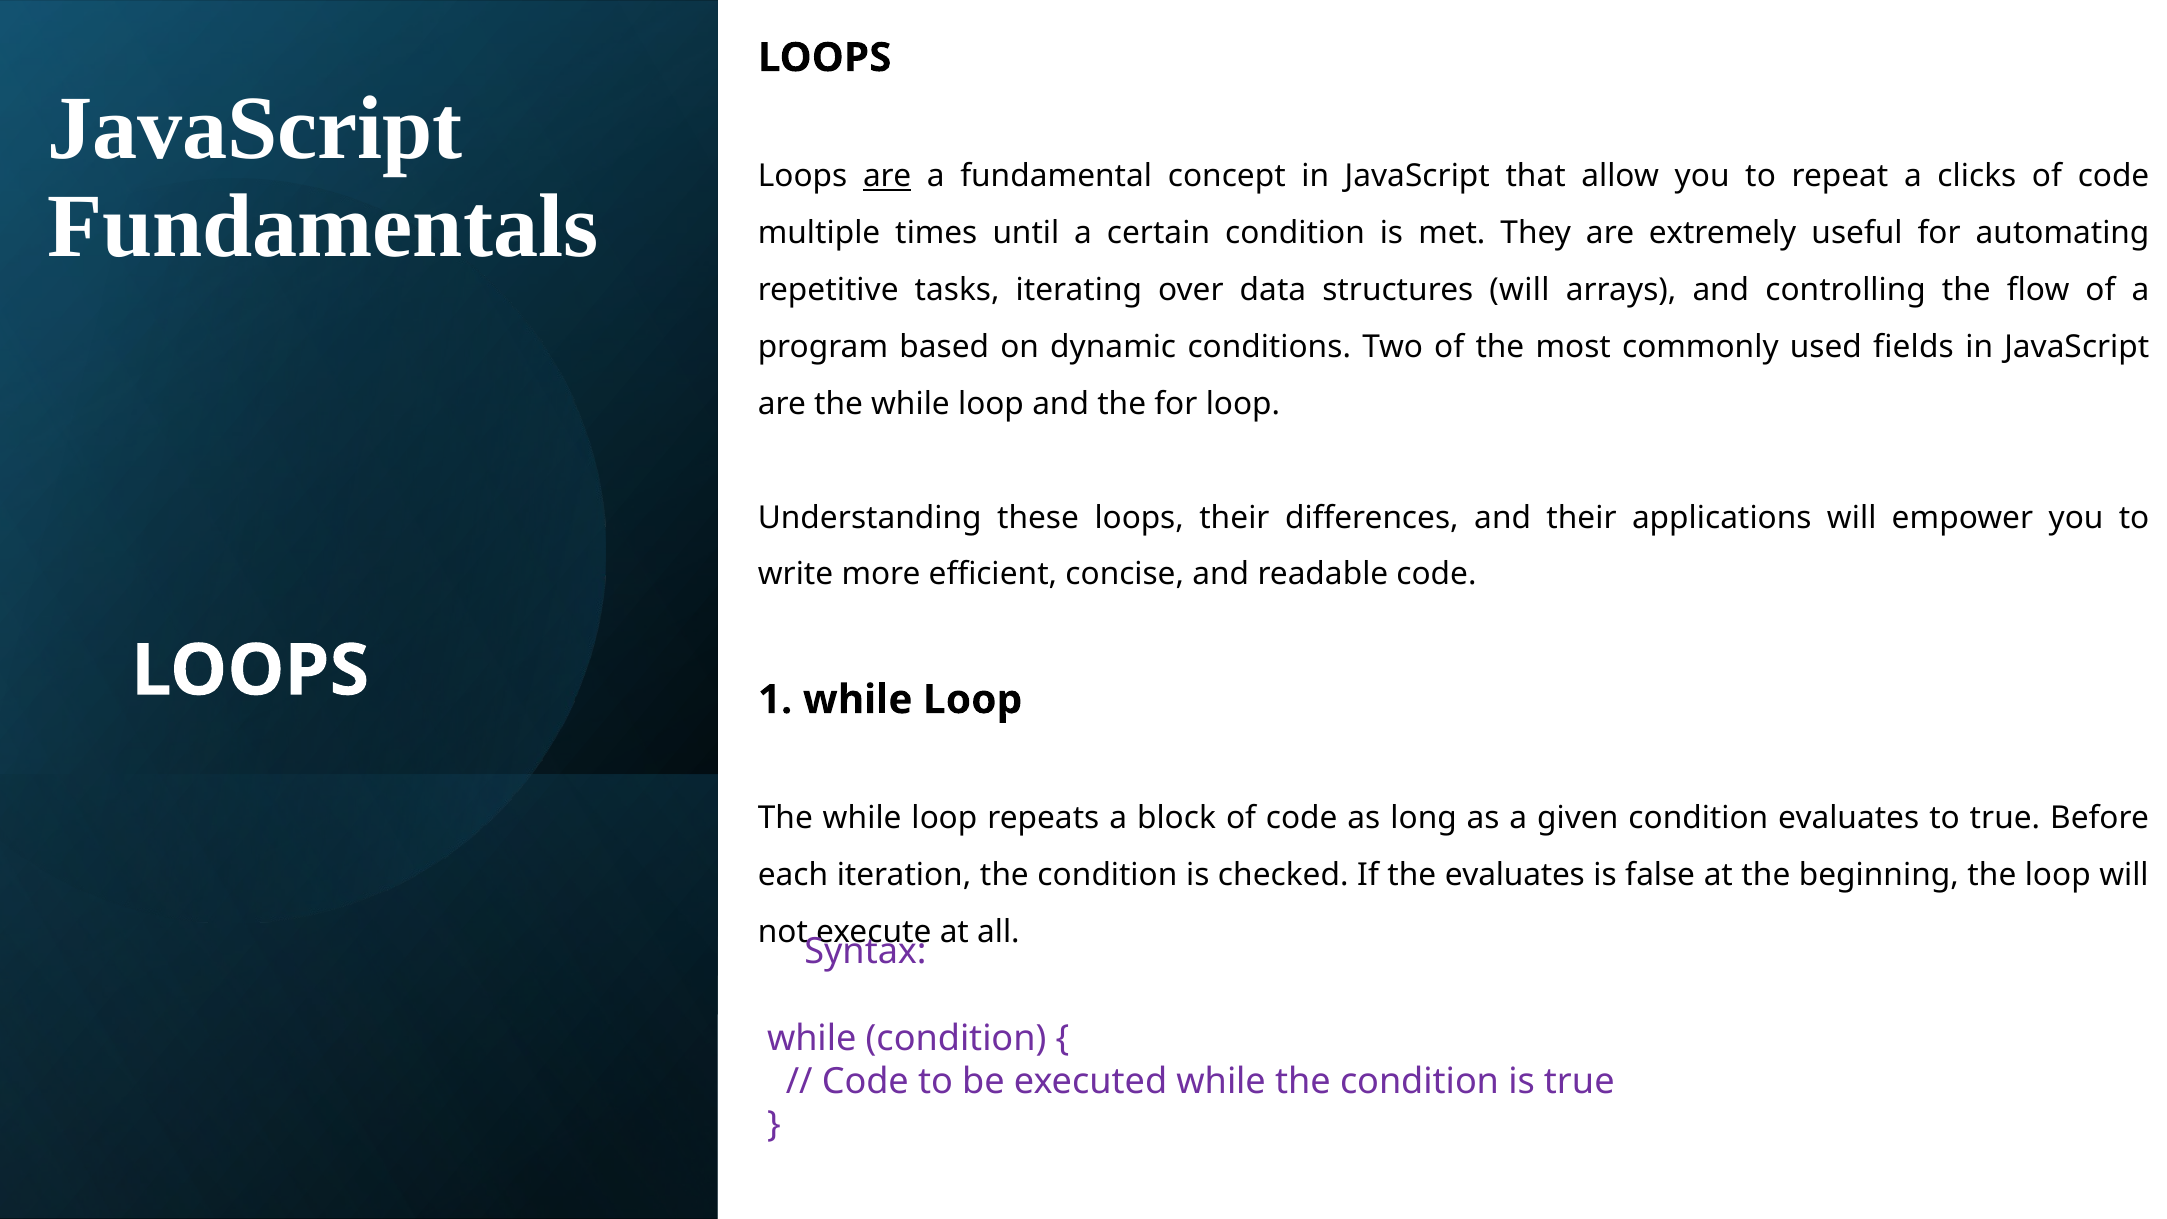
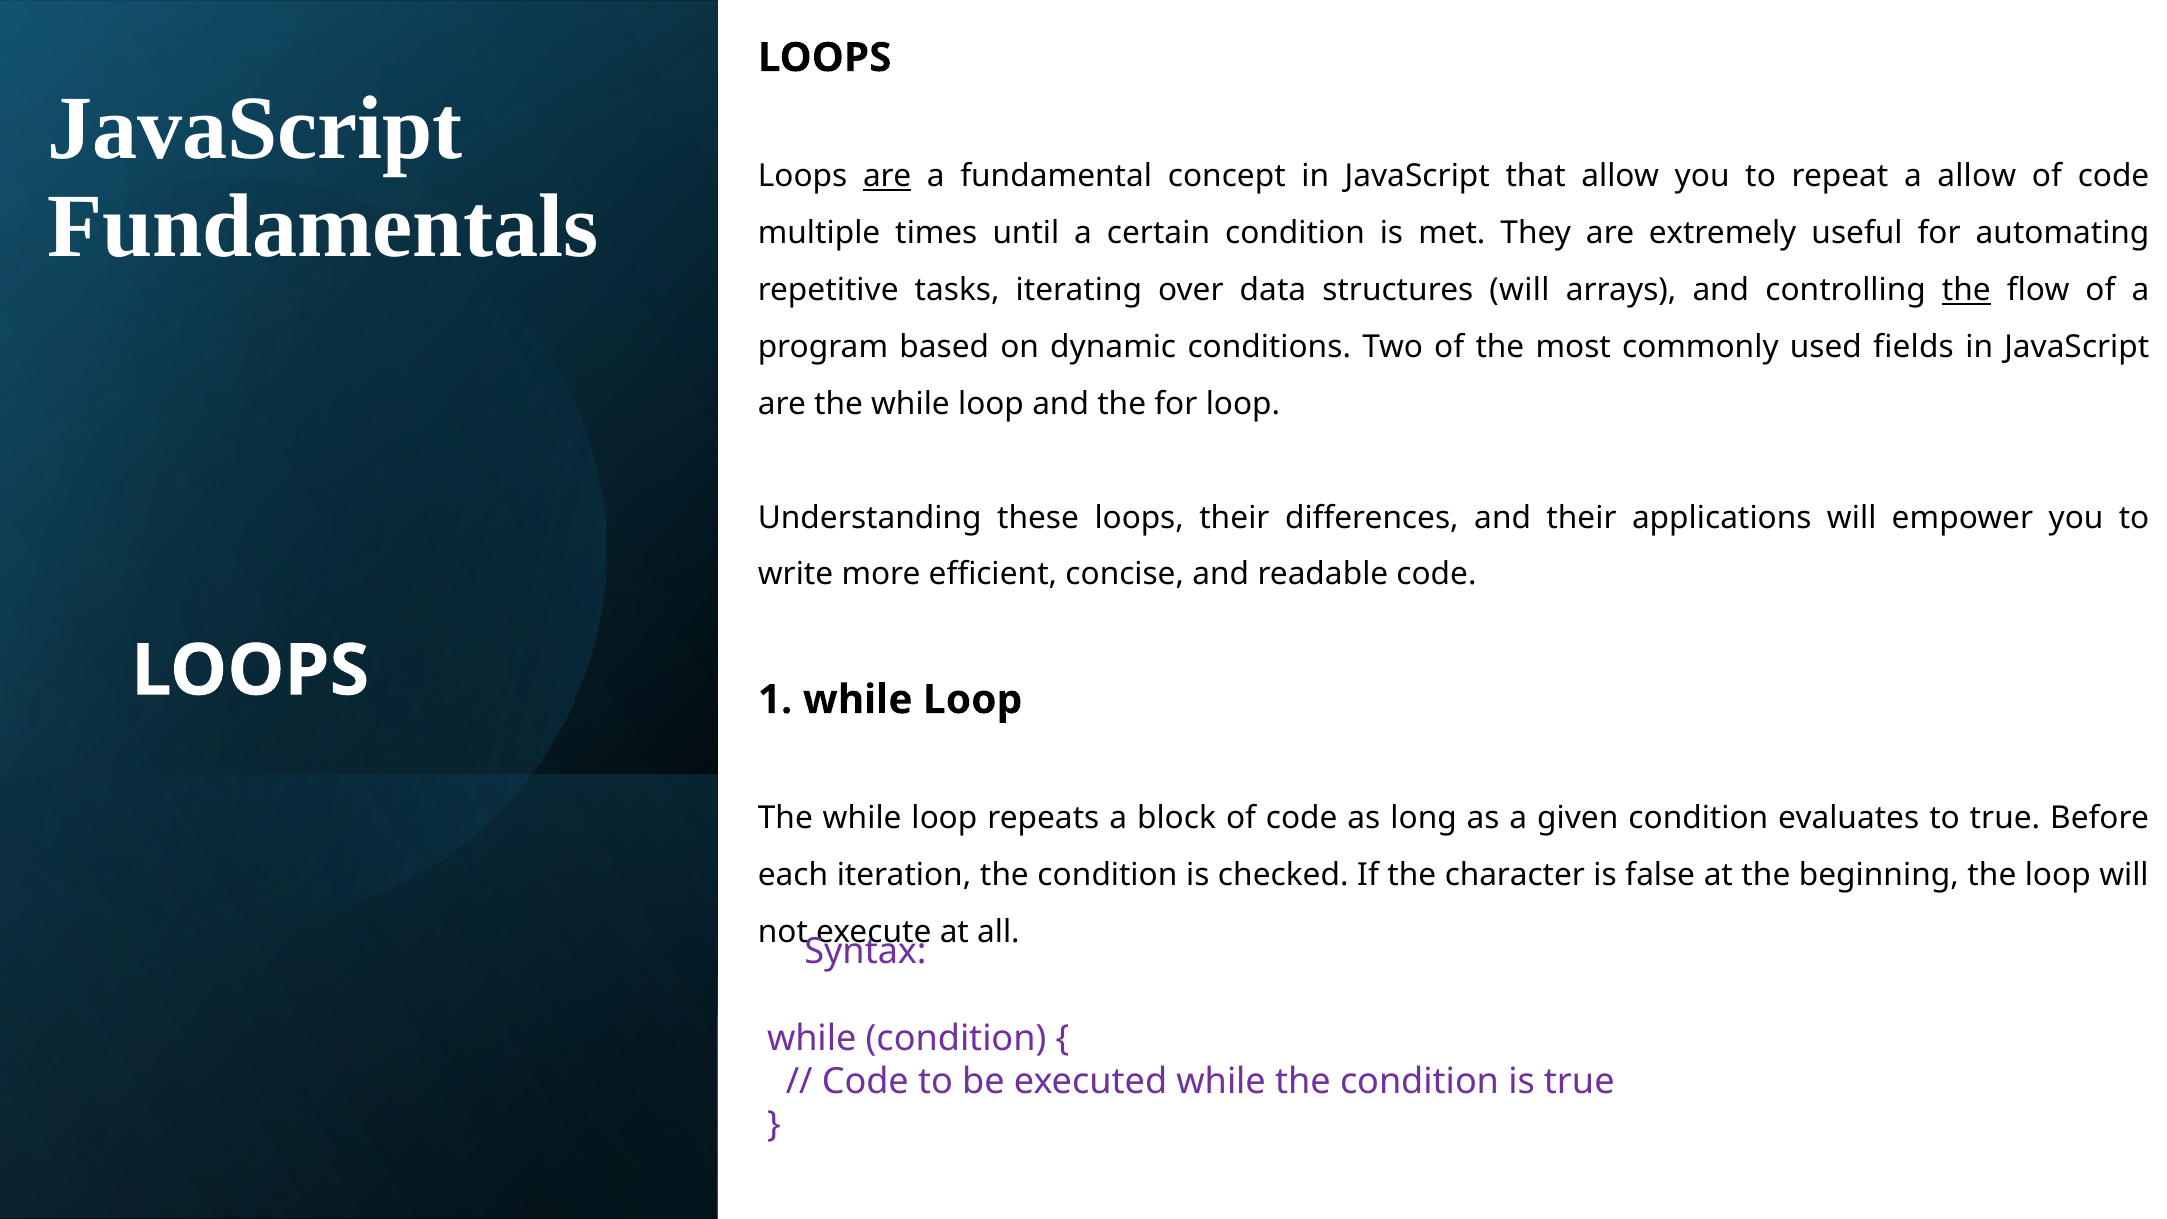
a clicks: clicks -> allow (1977, 176)
the underline: none -> present (1966, 290)
the evaluates: evaluates -> character (1515, 875)
